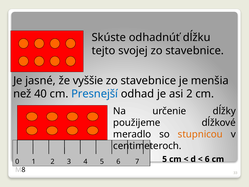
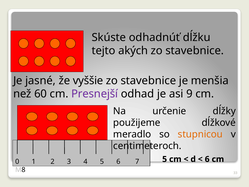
svojej: svojej -> akých (133, 51)
40: 40 -> 60 (41, 94)
Presnejší colour: blue -> purple (95, 94)
2: 2 -> 9 (189, 94)
